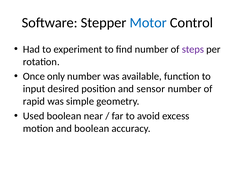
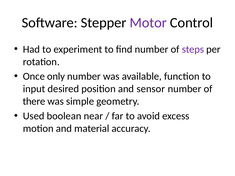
Motor colour: blue -> purple (148, 23)
rapid: rapid -> there (34, 102)
and boolean: boolean -> material (92, 129)
